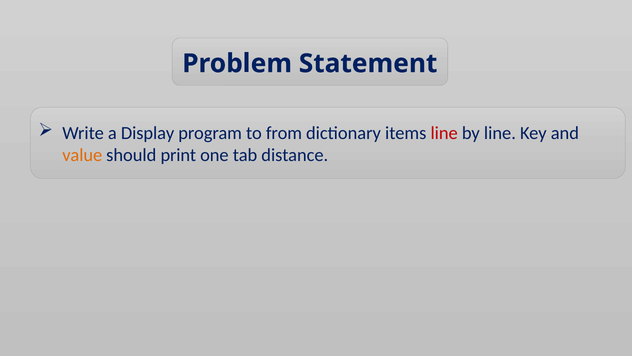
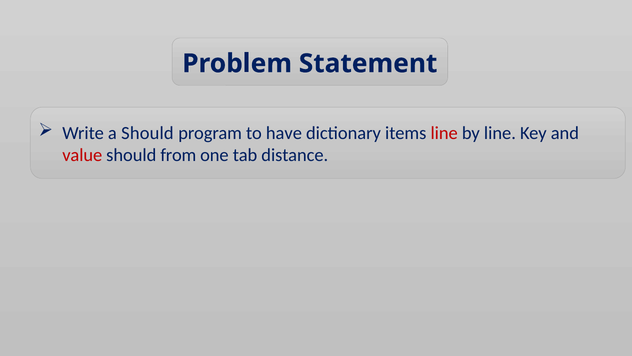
a Display: Display -> Should (147, 133)
from: from -> have (284, 133)
value colour: orange -> red (82, 155)
print: print -> from (178, 155)
